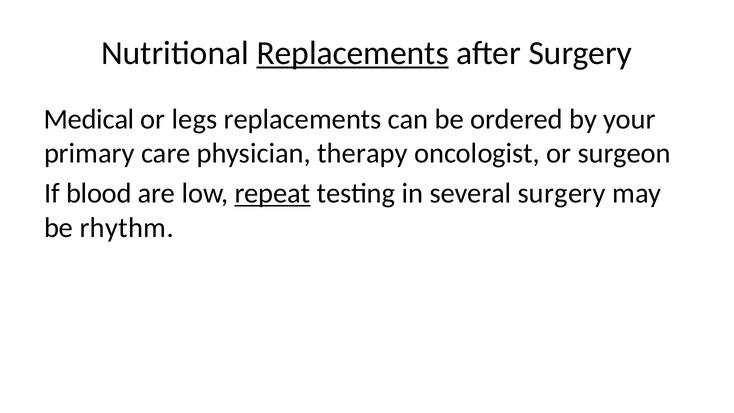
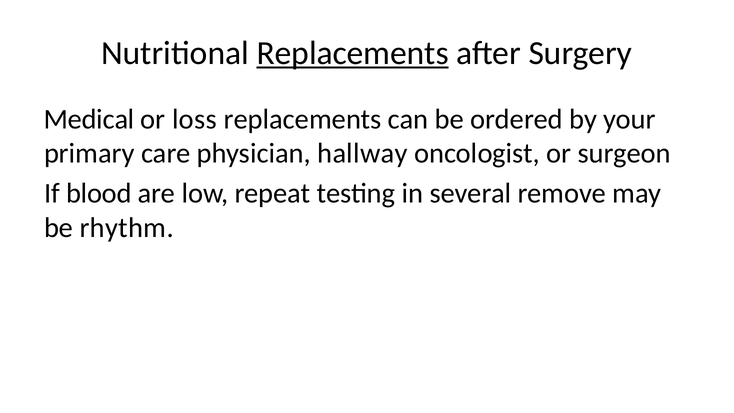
legs: legs -> loss (194, 119)
therapy: therapy -> hallway (362, 153)
repeat underline: present -> none (273, 193)
several surgery: surgery -> remove (562, 193)
